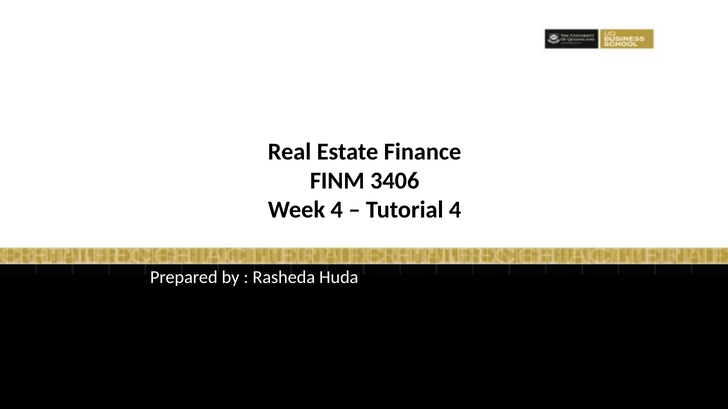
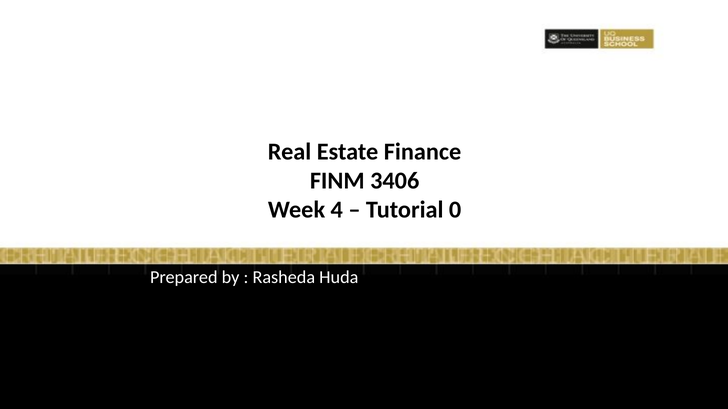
Tutorial 4: 4 -> 0 (455, 210)
